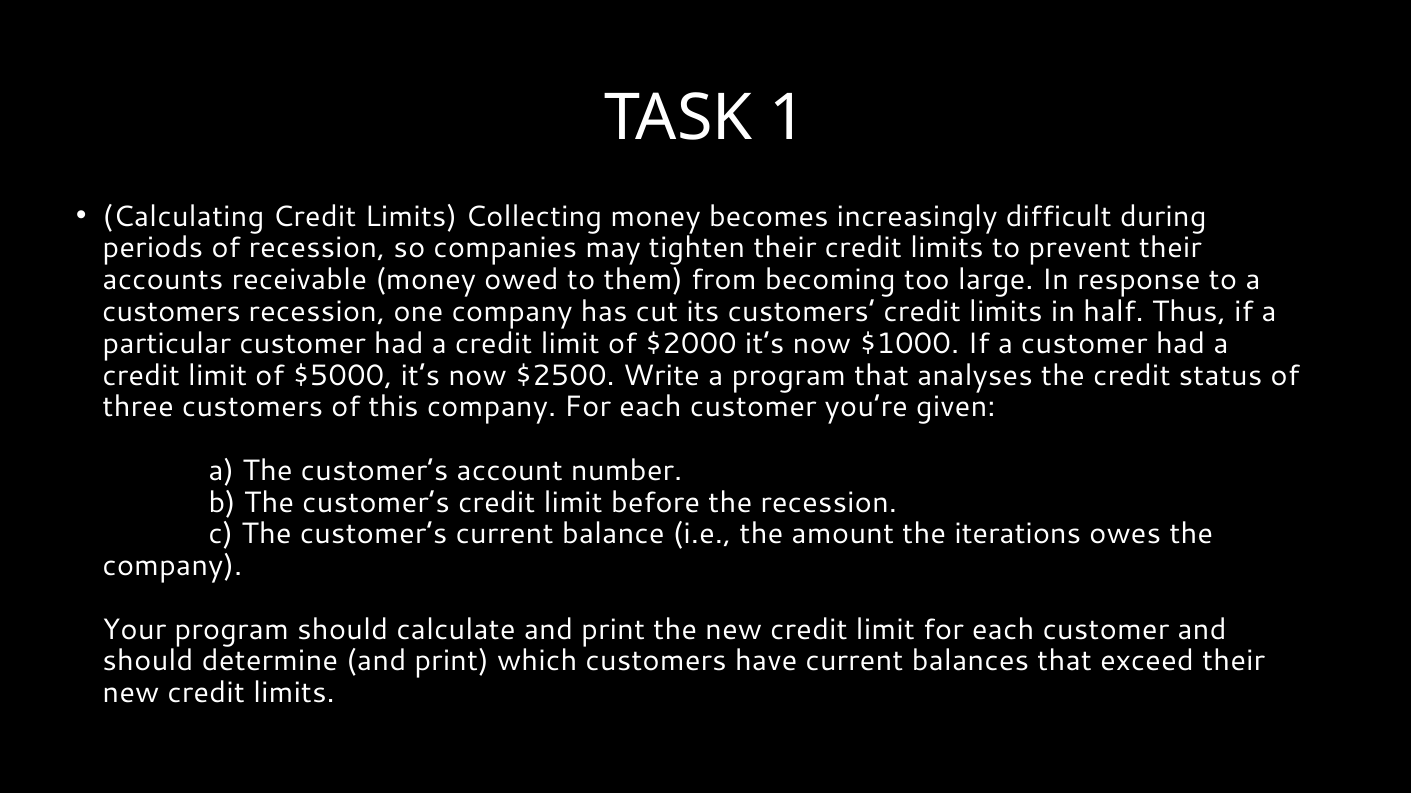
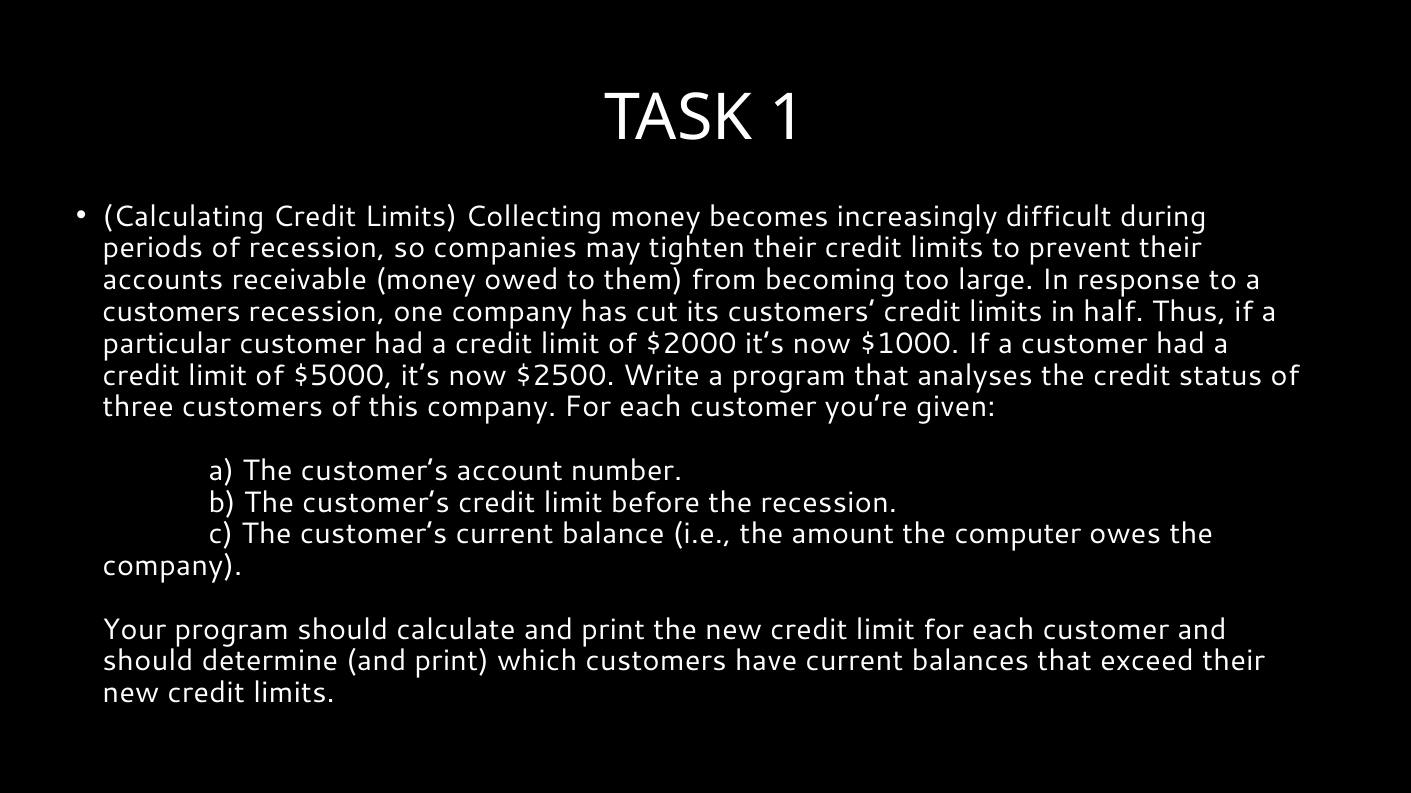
iterations: iterations -> computer (1018, 535)
